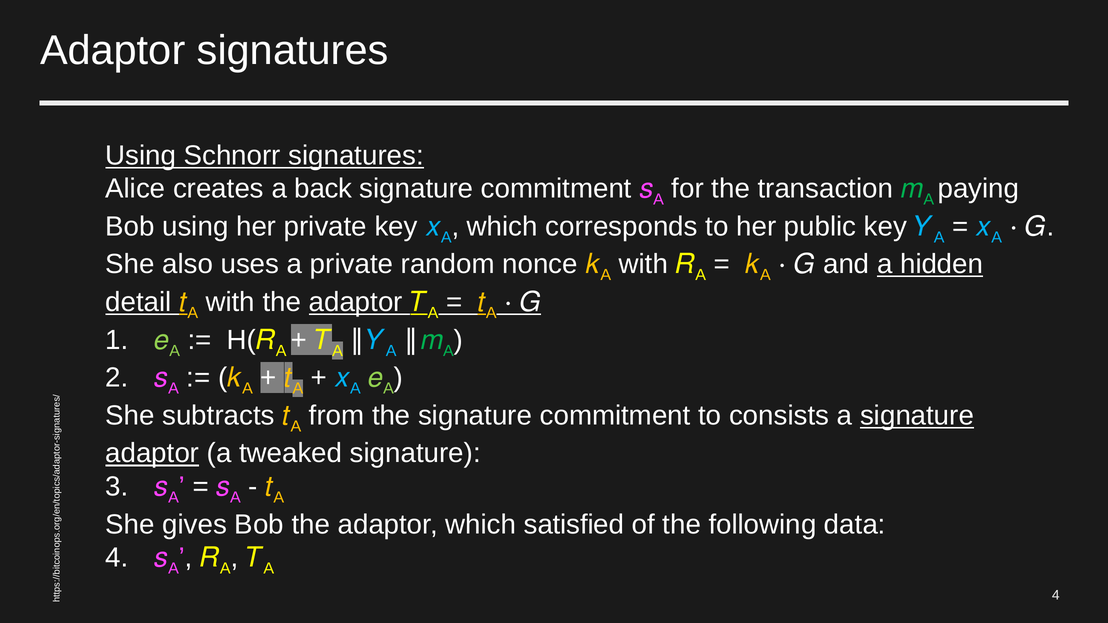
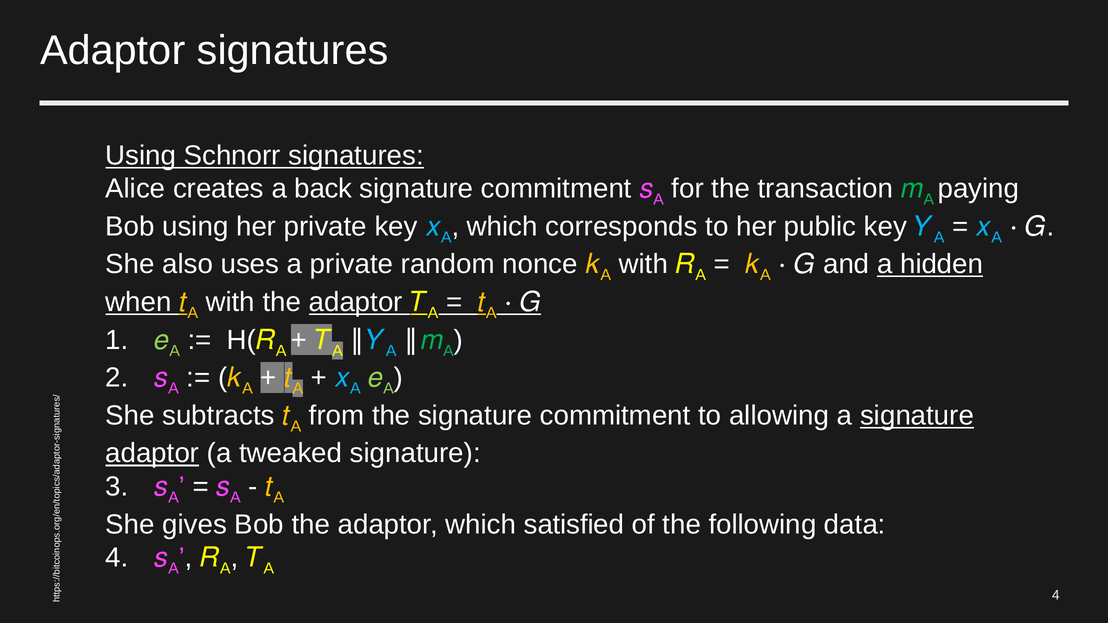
detail: detail -> when (138, 302)
consists: consists -> allowing (779, 416)
